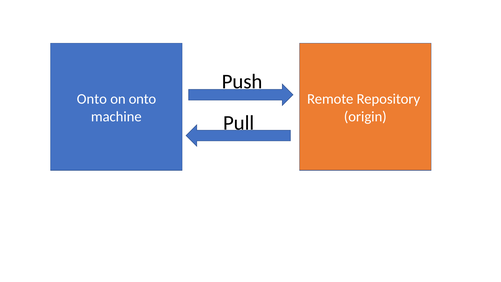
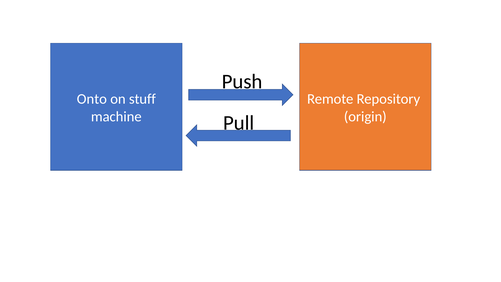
on onto: onto -> stuff (142, 99)
